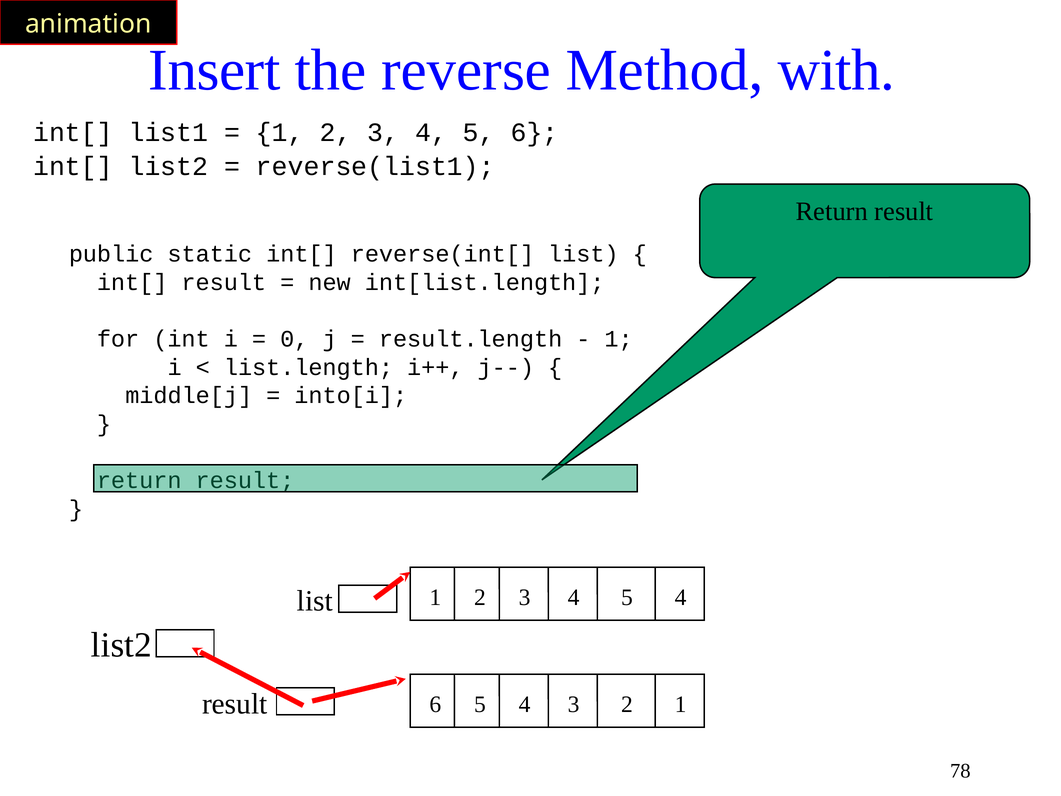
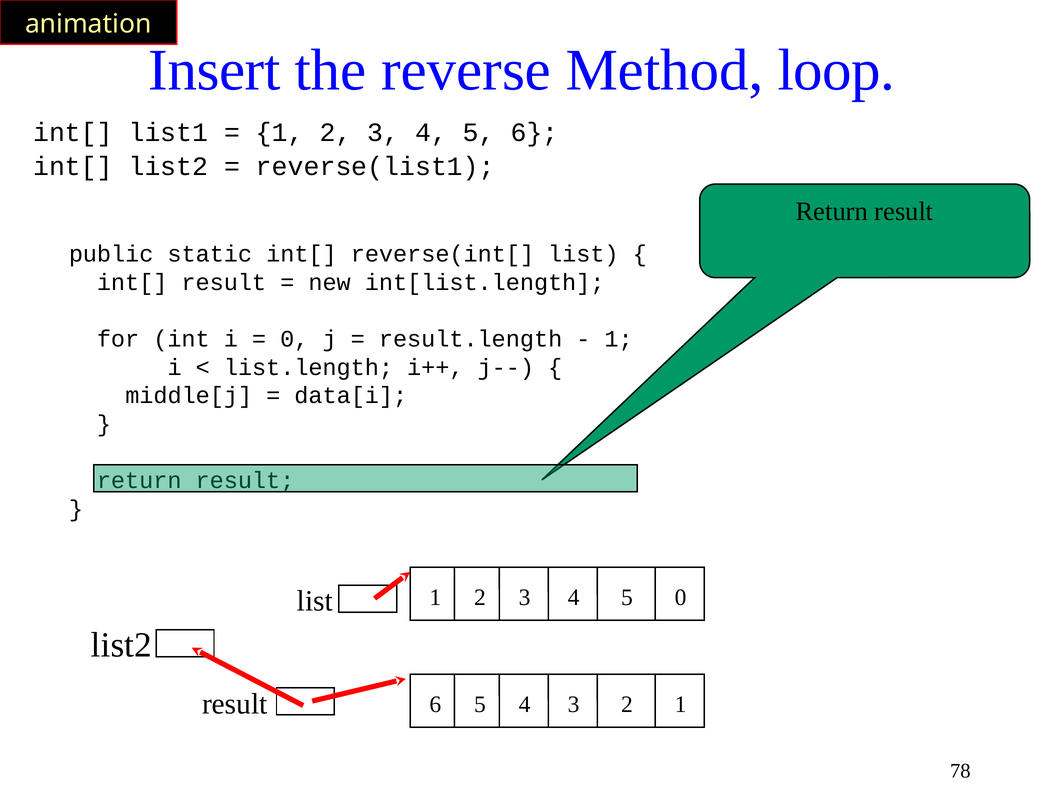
with: with -> loop (836, 70)
into[i: into[i -> data[i (351, 396)
4 5 4: 4 -> 0 (681, 597)
